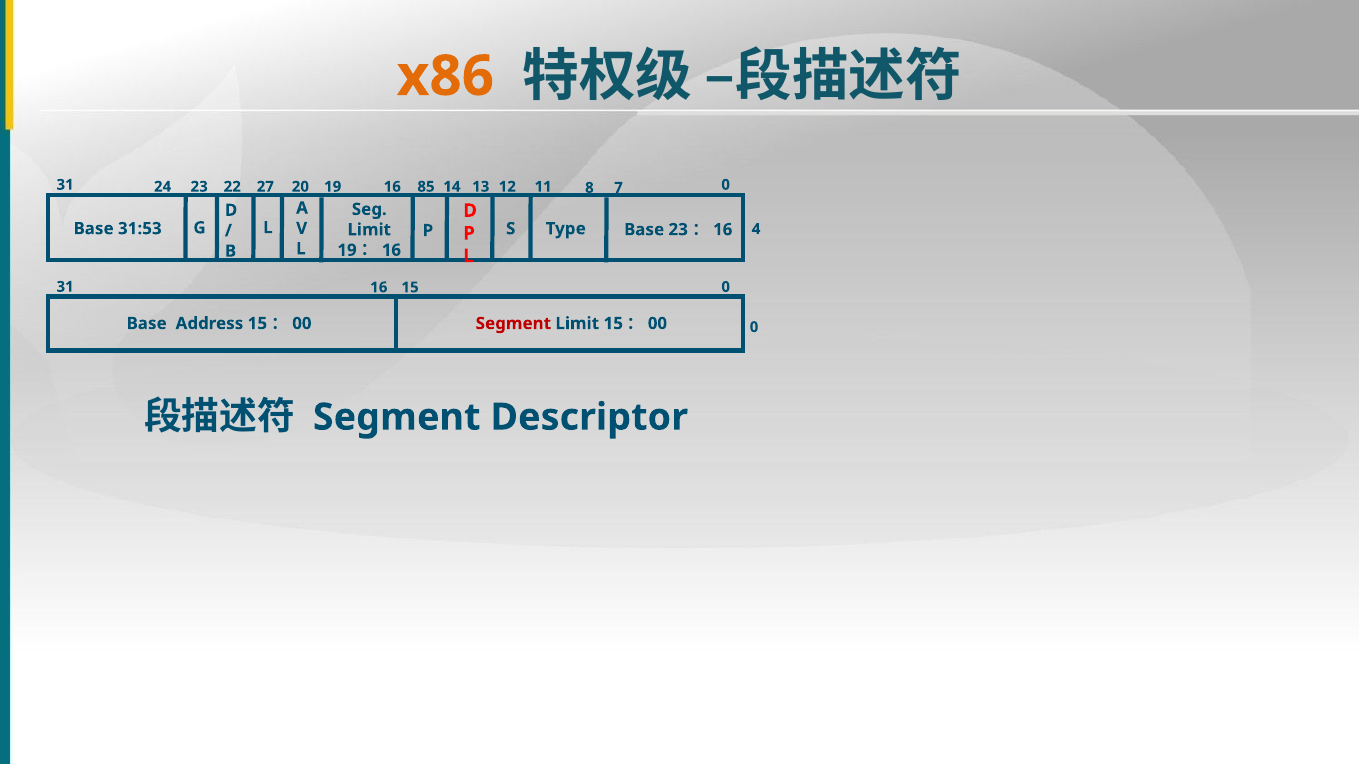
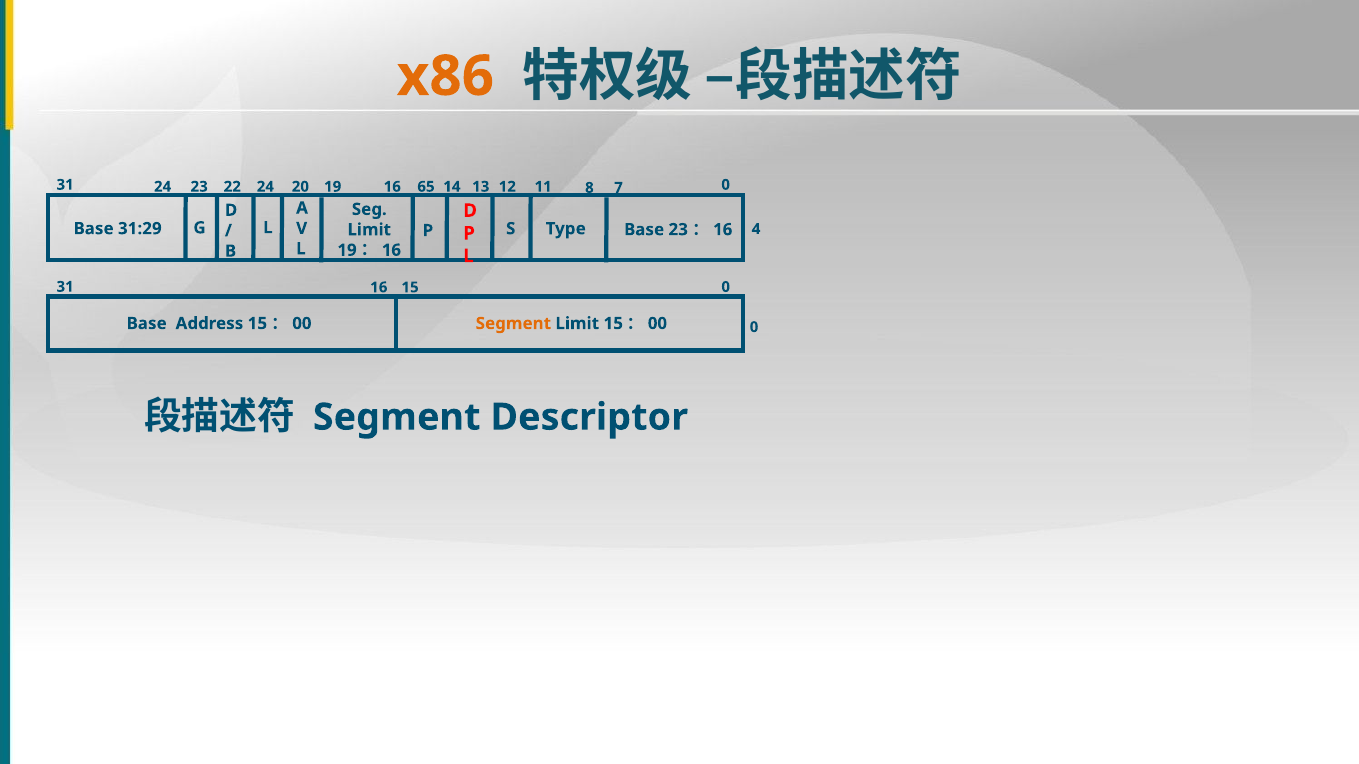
22 27: 27 -> 24 (265, 187)
85: 85 -> 65 (426, 187)
31:53: 31:53 -> 31:29 (140, 229)
Segment colour: red -> orange (513, 324)
